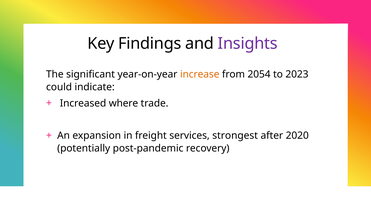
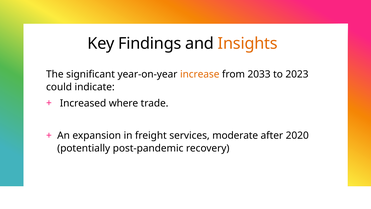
Insights colour: purple -> orange (248, 44)
2054: 2054 -> 2033 (259, 74)
strongest: strongest -> moderate (235, 135)
